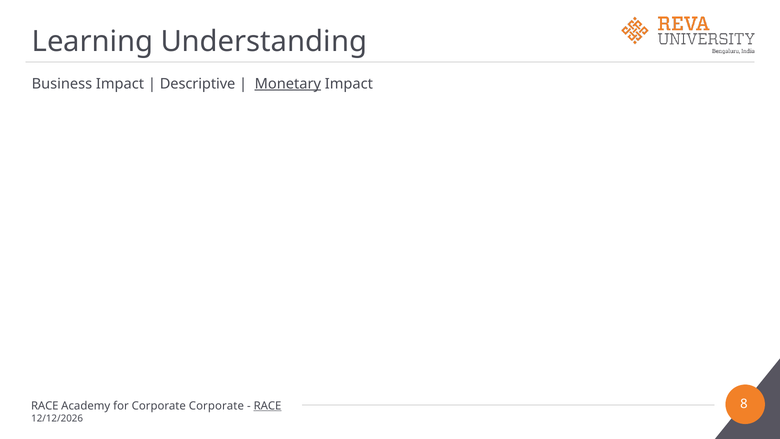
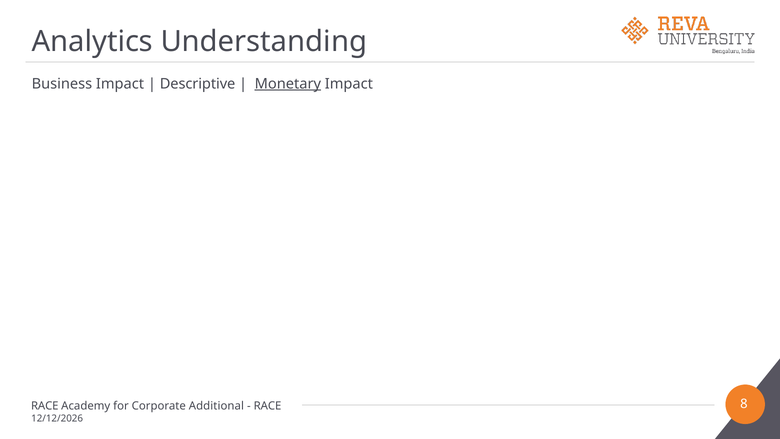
Learning: Learning -> Analytics (92, 42)
Corporate Corporate: Corporate -> Additional (216, 406)
RACE underline: present -> none (268, 406)
